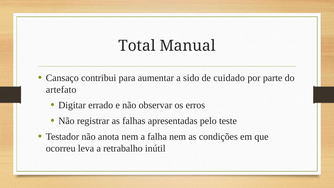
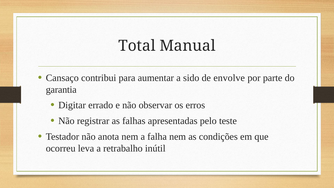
cuidado: cuidado -> envolve (229, 78)
artefato: artefato -> garantia (61, 89)
